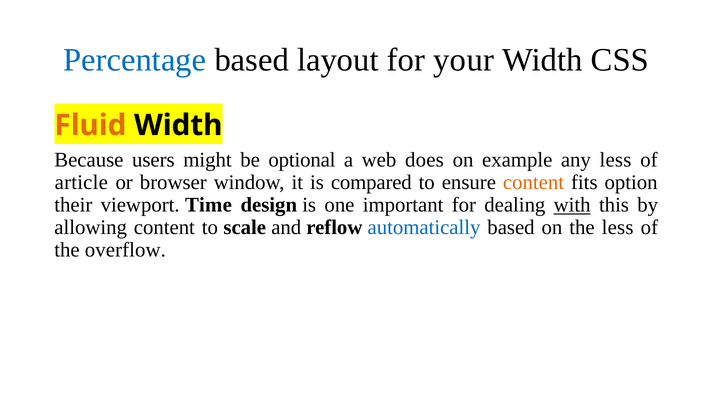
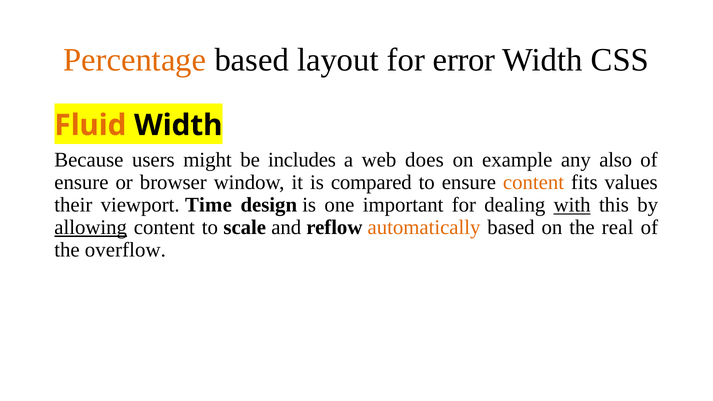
Percentage colour: blue -> orange (135, 60)
your: your -> error (464, 60)
optional: optional -> includes (302, 160)
any less: less -> also (616, 160)
article: article -> ensure (81, 183)
option: option -> values (631, 183)
allowing underline: none -> present (91, 227)
automatically colour: blue -> orange (424, 227)
the less: less -> real (618, 227)
